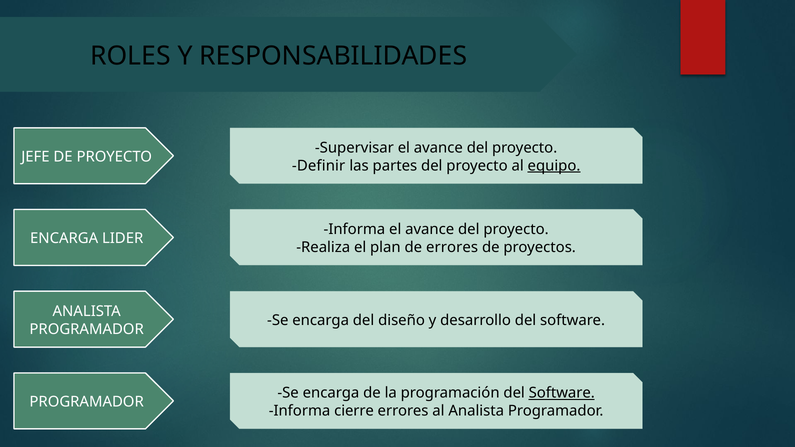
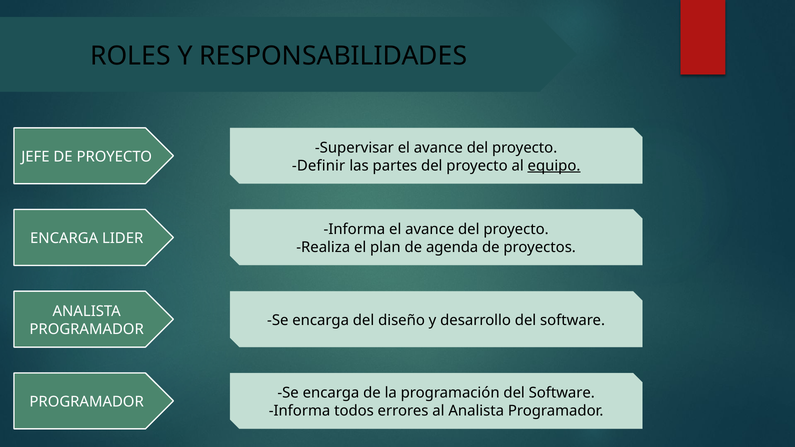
de errores: errores -> agenda (452, 247)
Software underline: present -> none (562, 393)
cierre: cierre -> todos (354, 411)
